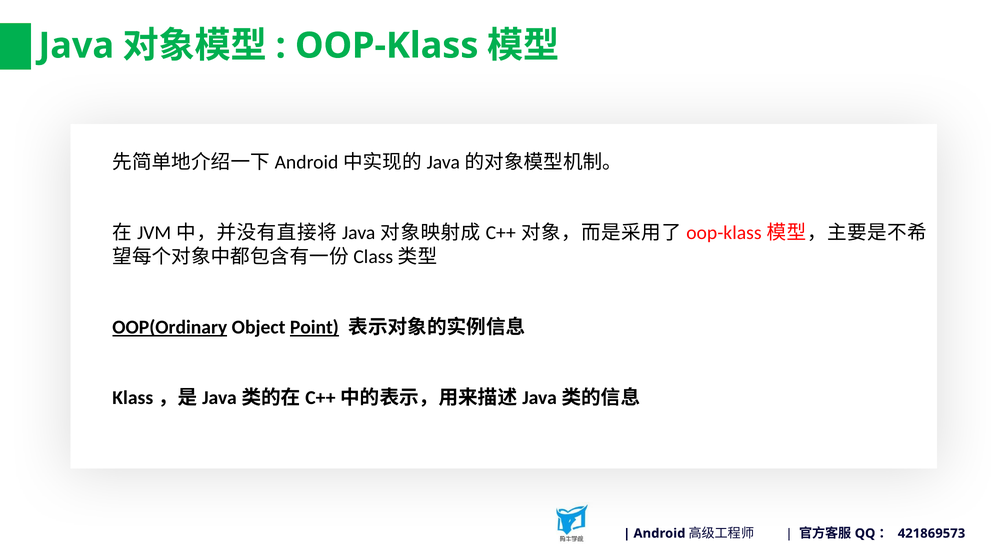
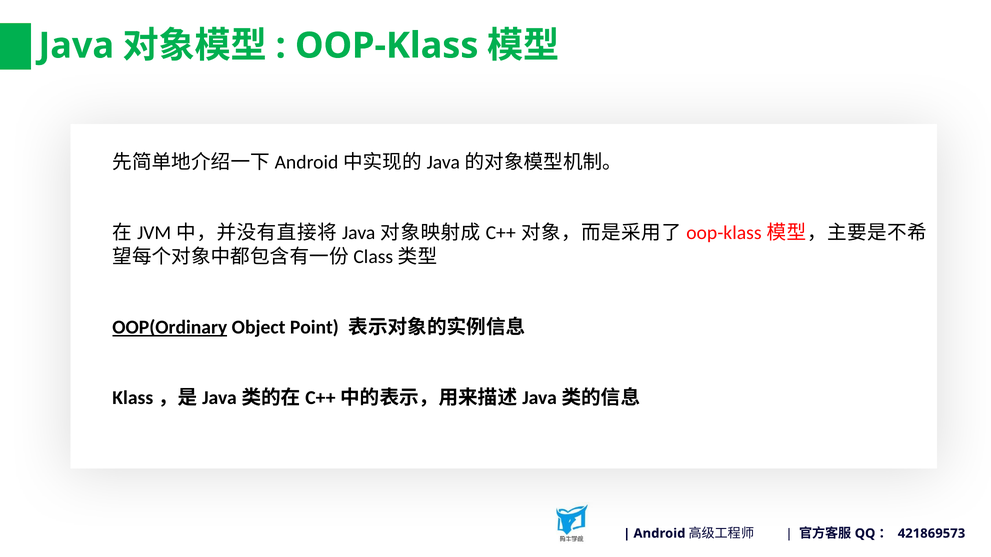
Point underline: present -> none (314, 328)
